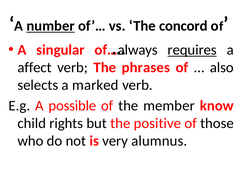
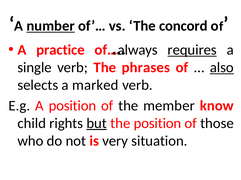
singular: singular -> practice (61, 50)
affect: affect -> single (35, 68)
also underline: none -> present (222, 68)
A possible: possible -> position (72, 106)
but underline: none -> present (97, 124)
the positive: positive -> position (157, 124)
alumnus: alumnus -> situation (159, 141)
